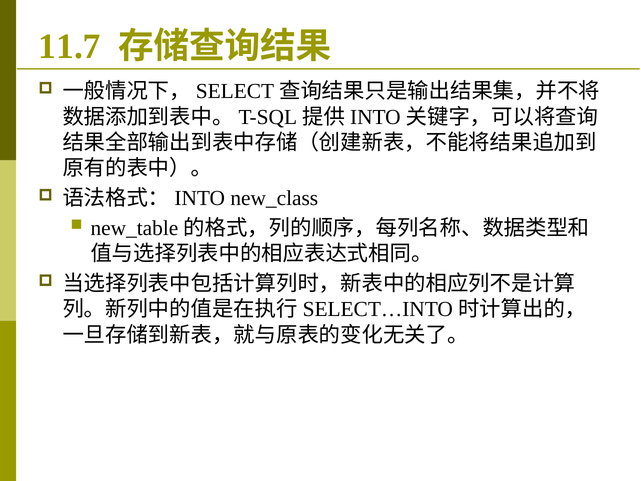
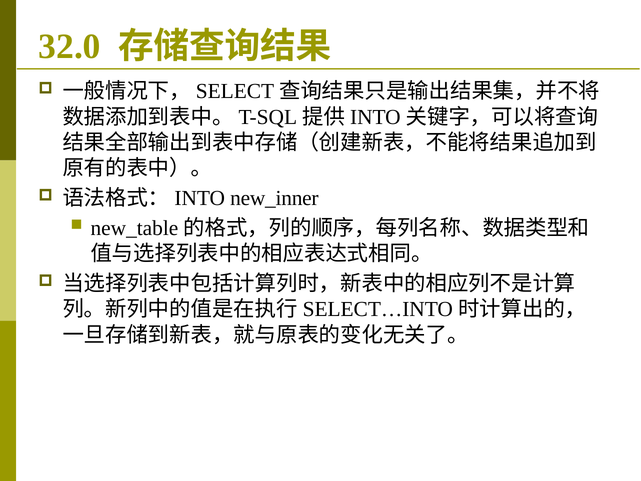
11.7: 11.7 -> 32.0 (70, 47)
new_class: new_class -> new_inner (274, 198)
